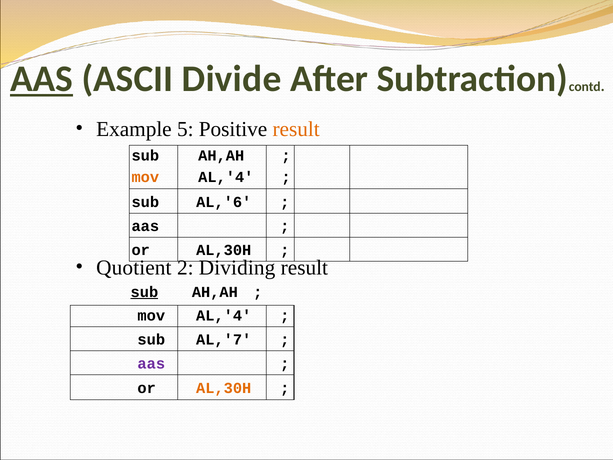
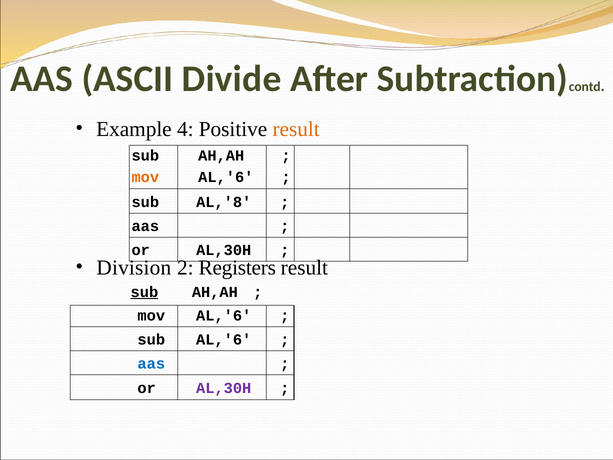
AAS underline: present -> none (42, 79)
5: 5 -> 4 (185, 129)
AL,'4: AL,'4 -> AL,'6 (226, 177)
AL,'6: AL,'6 -> AL,'8 (224, 202)
Quotient: Quotient -> Division (134, 268)
Dividing: Dividing -> Registers (237, 268)
mov AL,'4: AL,'4 -> AL,'6 (224, 316)
sub AL,'7: AL,'7 -> AL,'6 (224, 340)
aas colour: purple -> blue (151, 364)
AL,30H colour: orange -> purple (224, 388)
